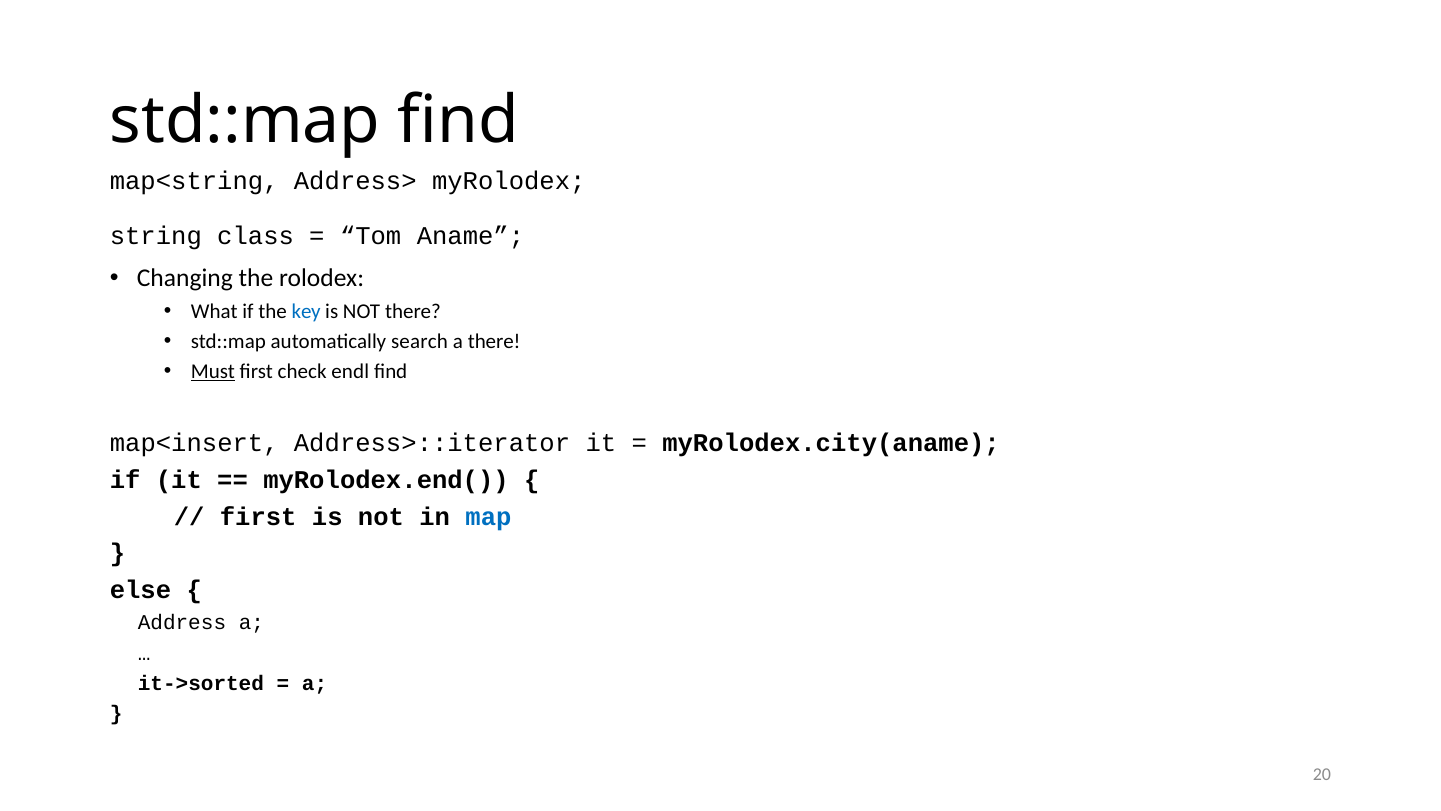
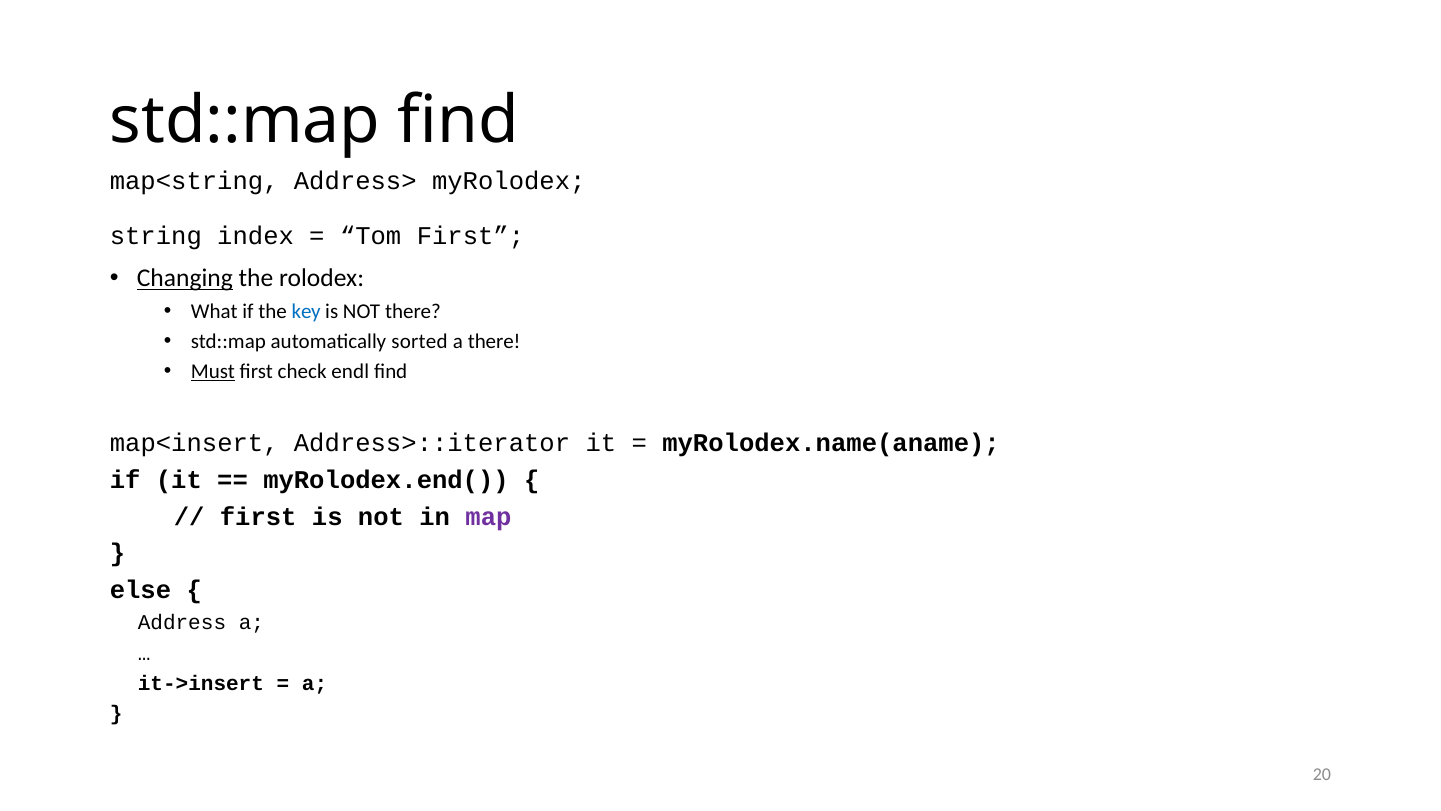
class: class -> index (256, 236)
Tom Aname: Aname -> First (470, 236)
Changing underline: none -> present (185, 278)
search: search -> sorted (420, 341)
myRolodex.city(aname: myRolodex.city(aname -> myRolodex.name(aname (831, 443)
map colour: blue -> purple (488, 516)
it->sorted: it->sorted -> it->insert (201, 683)
